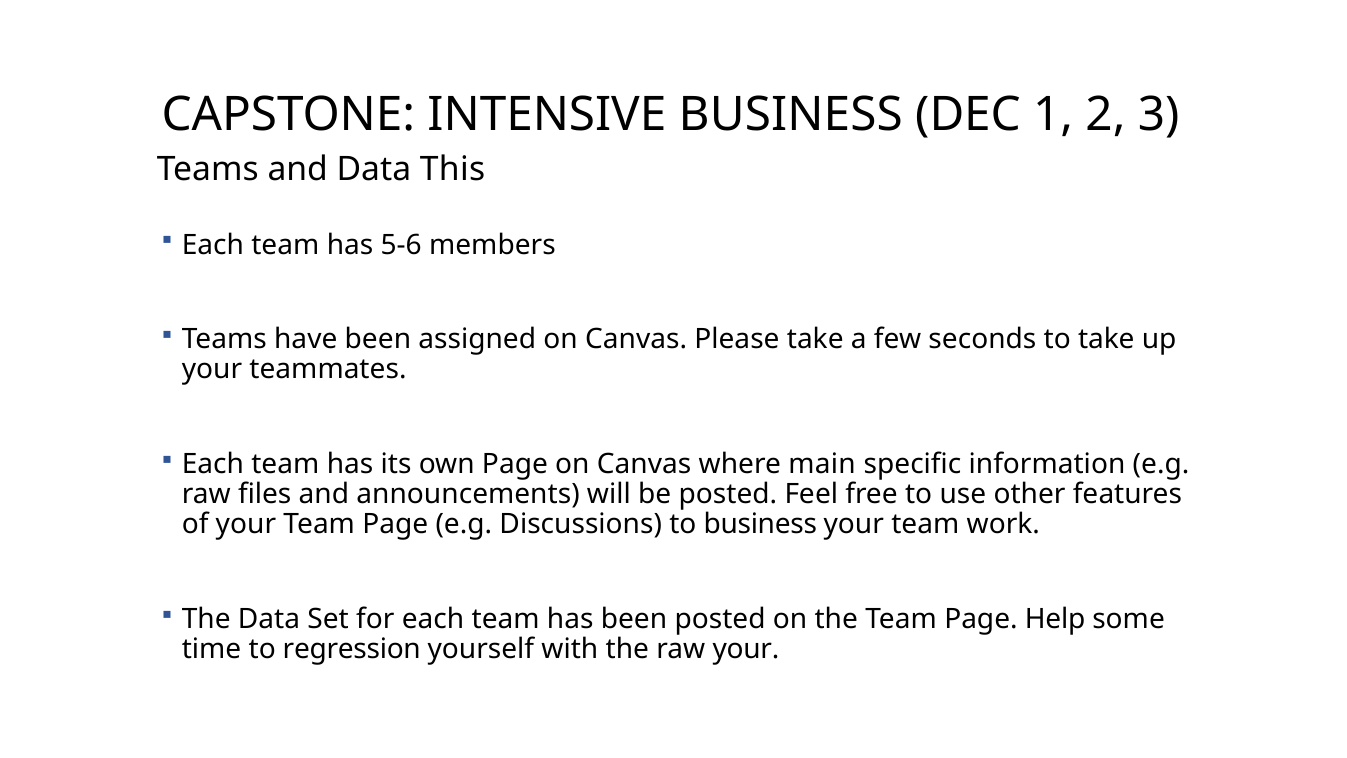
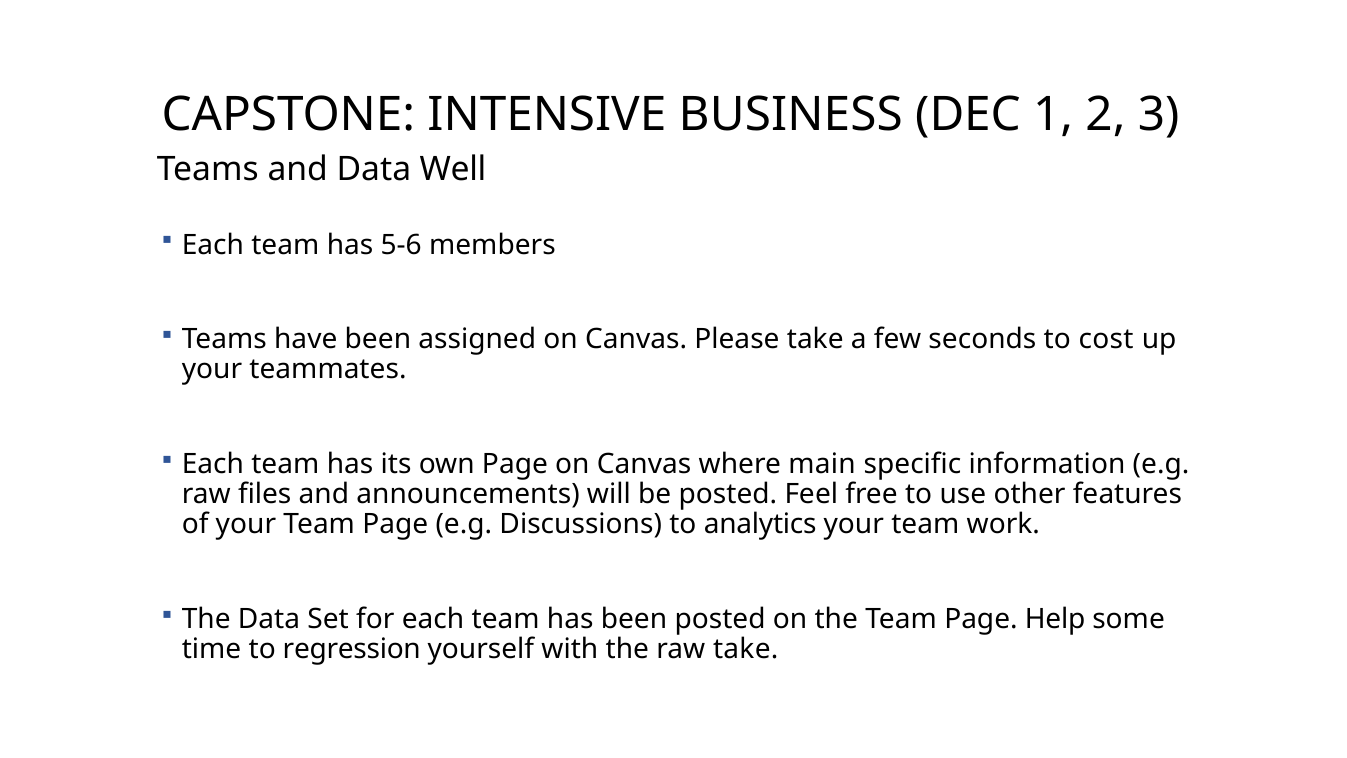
This: This -> Well (453, 169)
to take: take -> cost (1106, 339)
to business: business -> analytics (760, 524)
raw your: your -> take (746, 649)
